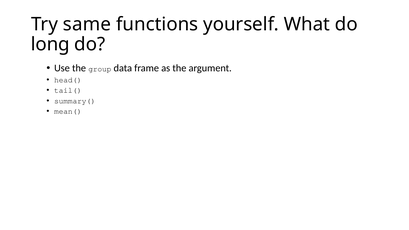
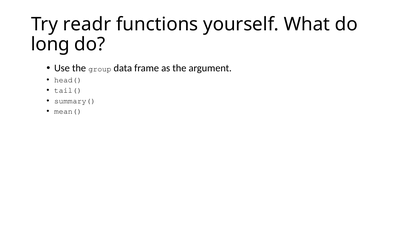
same: same -> readr (87, 24)
